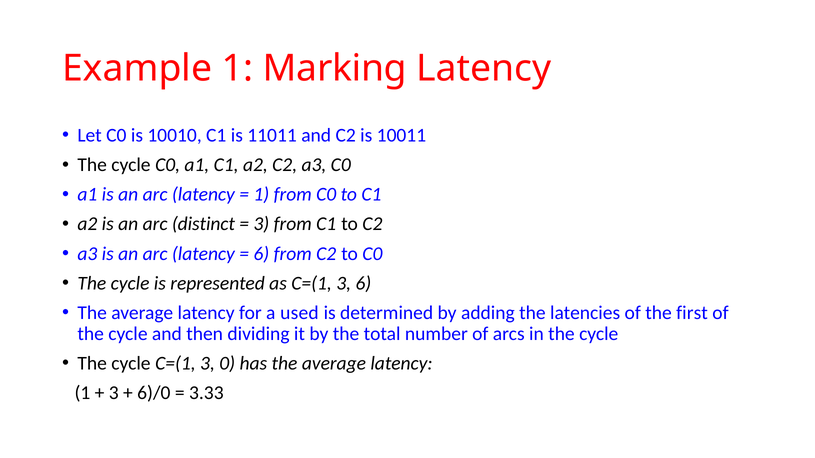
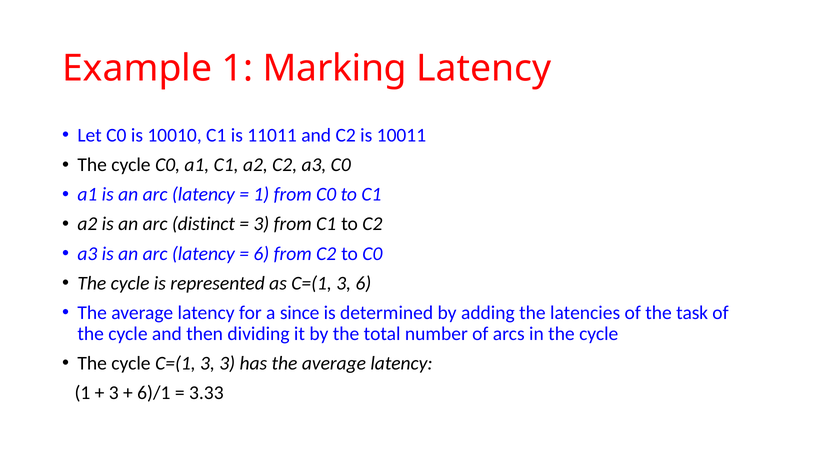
used: used -> since (300, 313)
first: first -> task (692, 313)
3 0: 0 -> 3 (227, 364)
6)/0: 6)/0 -> 6)/1 (154, 393)
